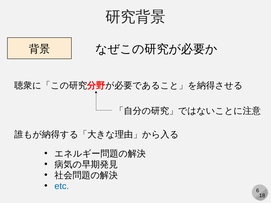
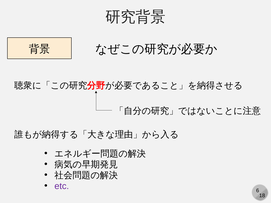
etc colour: blue -> purple (62, 186)
